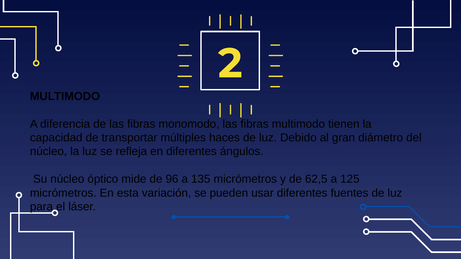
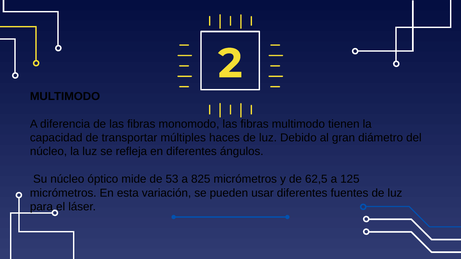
96: 96 -> 53 (172, 179)
135: 135 -> 825 (201, 179)
